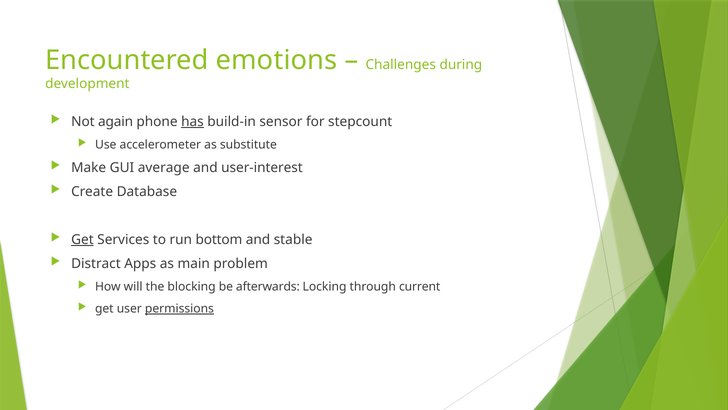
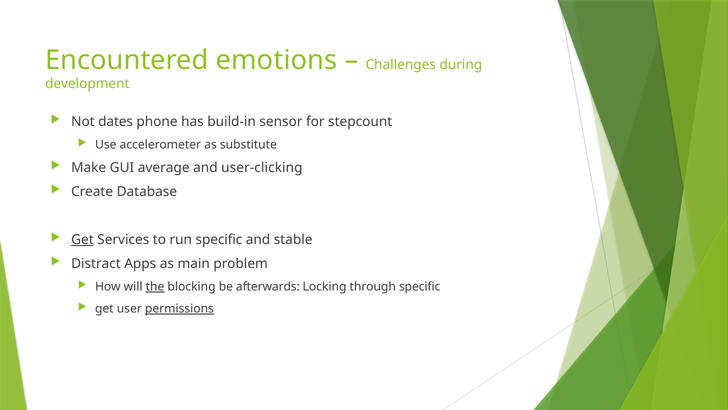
again: again -> dates (116, 121)
has underline: present -> none (192, 121)
user-interest: user-interest -> user-clicking (262, 168)
run bottom: bottom -> specific (219, 239)
the underline: none -> present (155, 286)
through current: current -> specific (420, 286)
